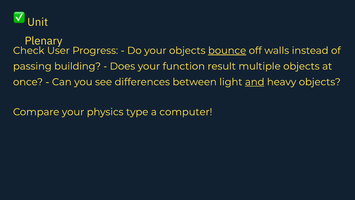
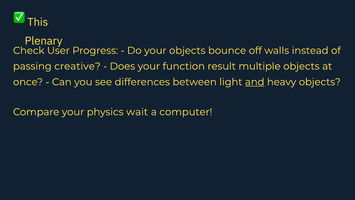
Unit: Unit -> This (38, 22)
bounce underline: present -> none (227, 51)
building: building -> creative (77, 66)
type: type -> wait (137, 112)
